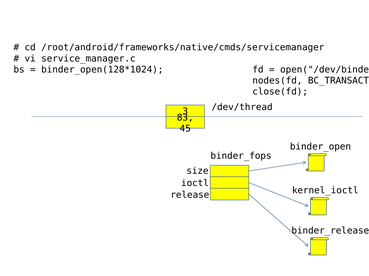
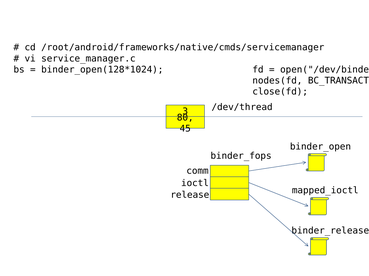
83: 83 -> 80 (185, 118)
size: size -> comm (198, 171)
kernel_ioctl: kernel_ioctl -> mapped_ioctl (325, 191)
